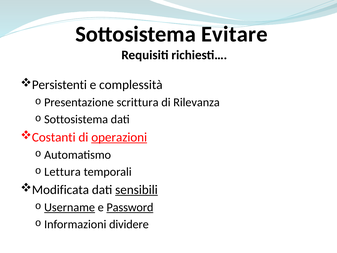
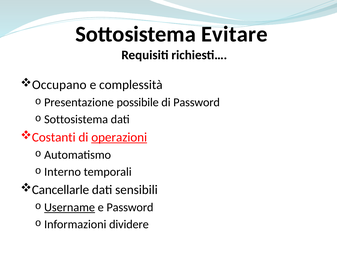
Persistenti: Persistenti -> Occupano (59, 85)
scrittura: scrittura -> possibile (138, 102)
di Rilevanza: Rilevanza -> Password (197, 102)
Lettura: Lettura -> Interno (63, 172)
Modificata: Modificata -> Cancellarle (61, 190)
sensibili underline: present -> none (136, 190)
Password underline: present -> none (130, 207)
